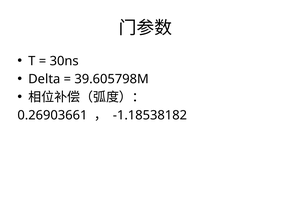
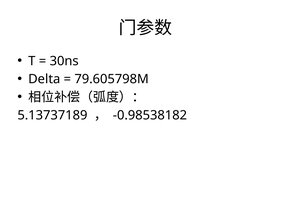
39.605798M: 39.605798M -> 79.605798M (112, 79)
0.26903661: 0.26903661 -> 5.13737189 (52, 115)
-1.18538182: -1.18538182 -> -0.98538182 (150, 115)
